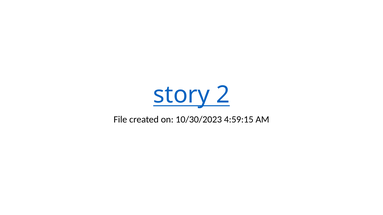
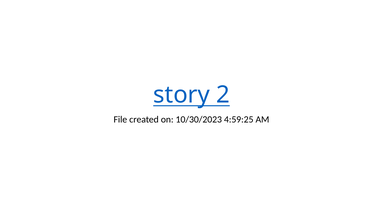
4:59:15: 4:59:15 -> 4:59:25 (239, 120)
